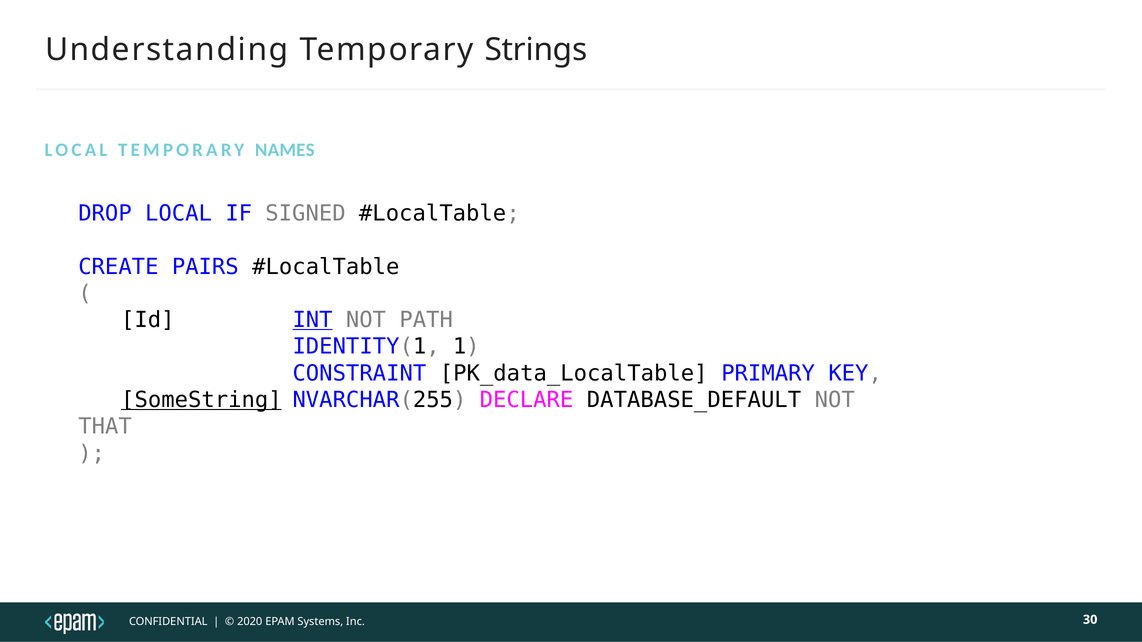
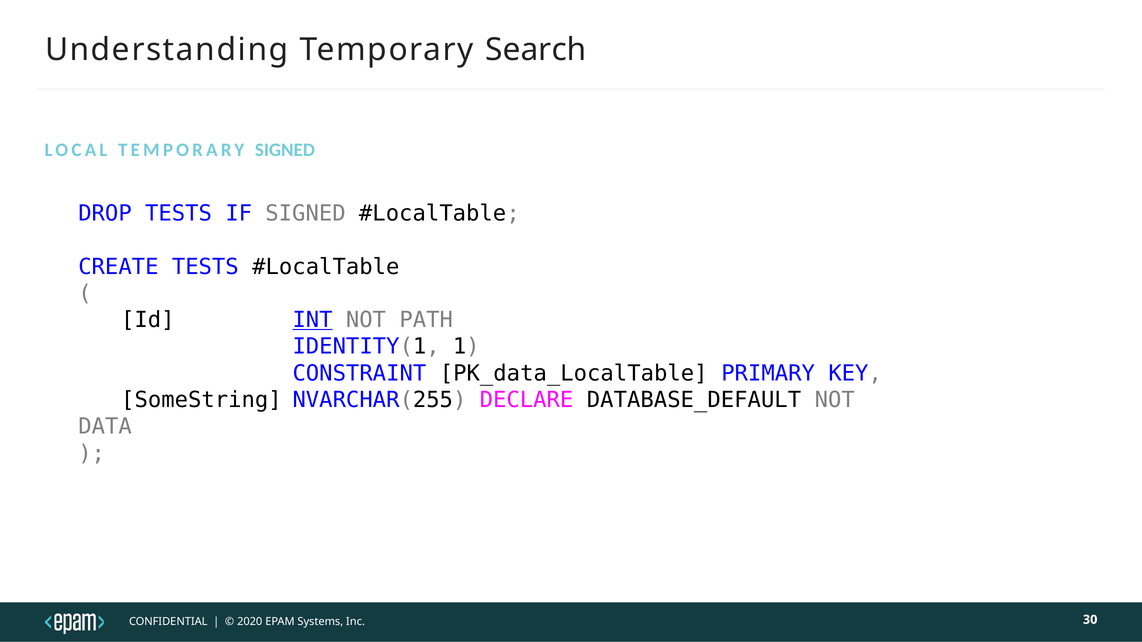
Strings: Strings -> Search (536, 50)
TEMPORARY NAMES: NAMES -> SIGNED (285, 150)
DROP LOCAL: LOCAL -> TESTS (179, 214)
CREATE PAIRS: PAIRS -> TESTS (205, 267)
SomeString underline: present -> none (201, 400)
THAT: THAT -> DATA (105, 427)
